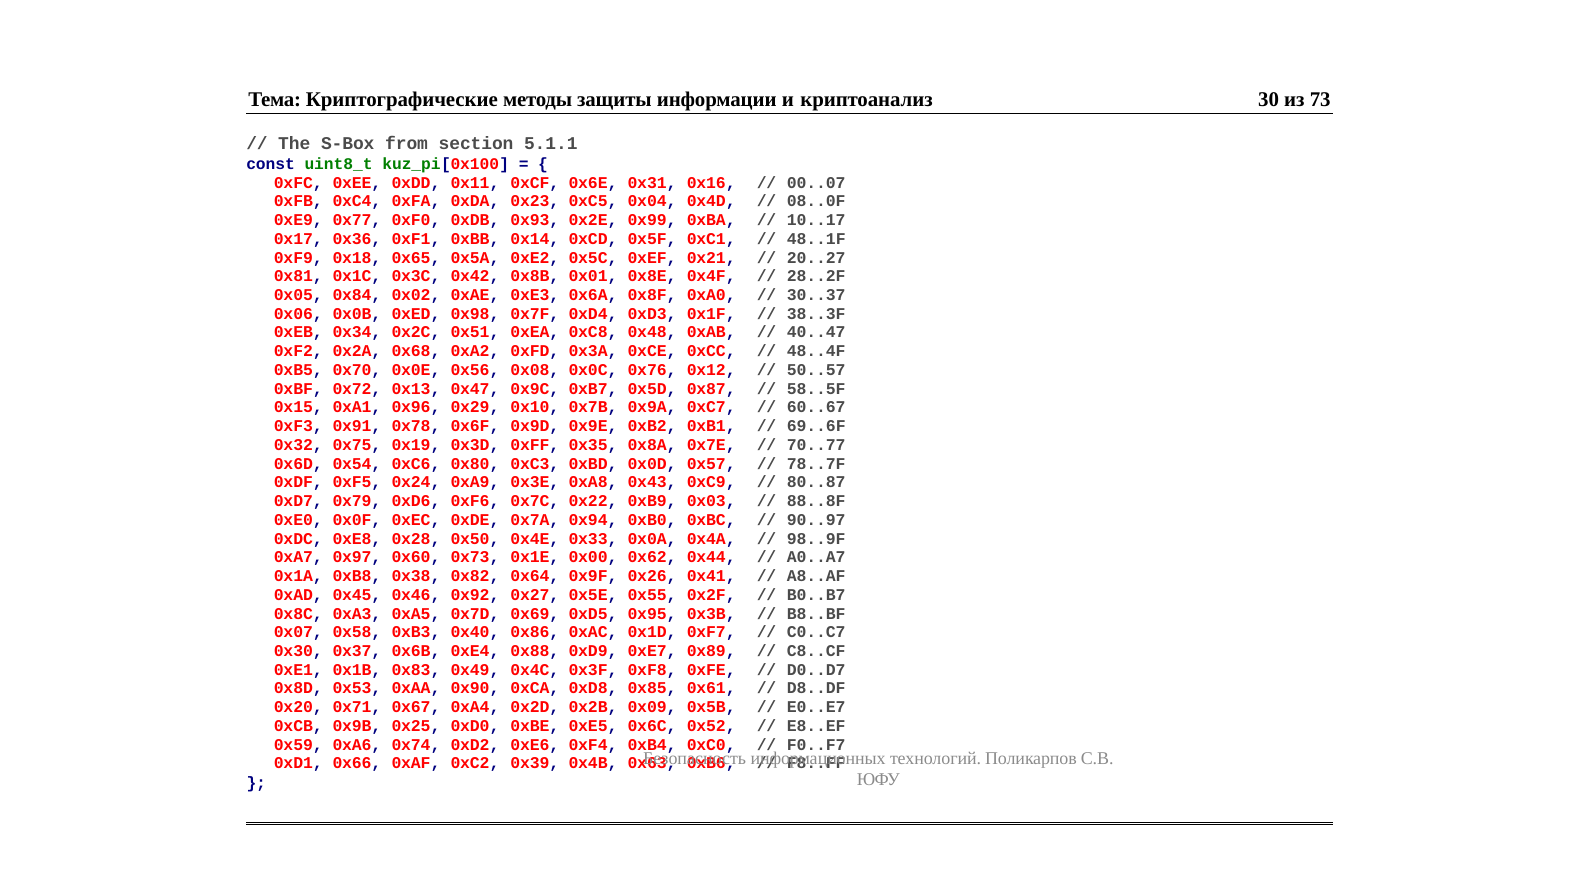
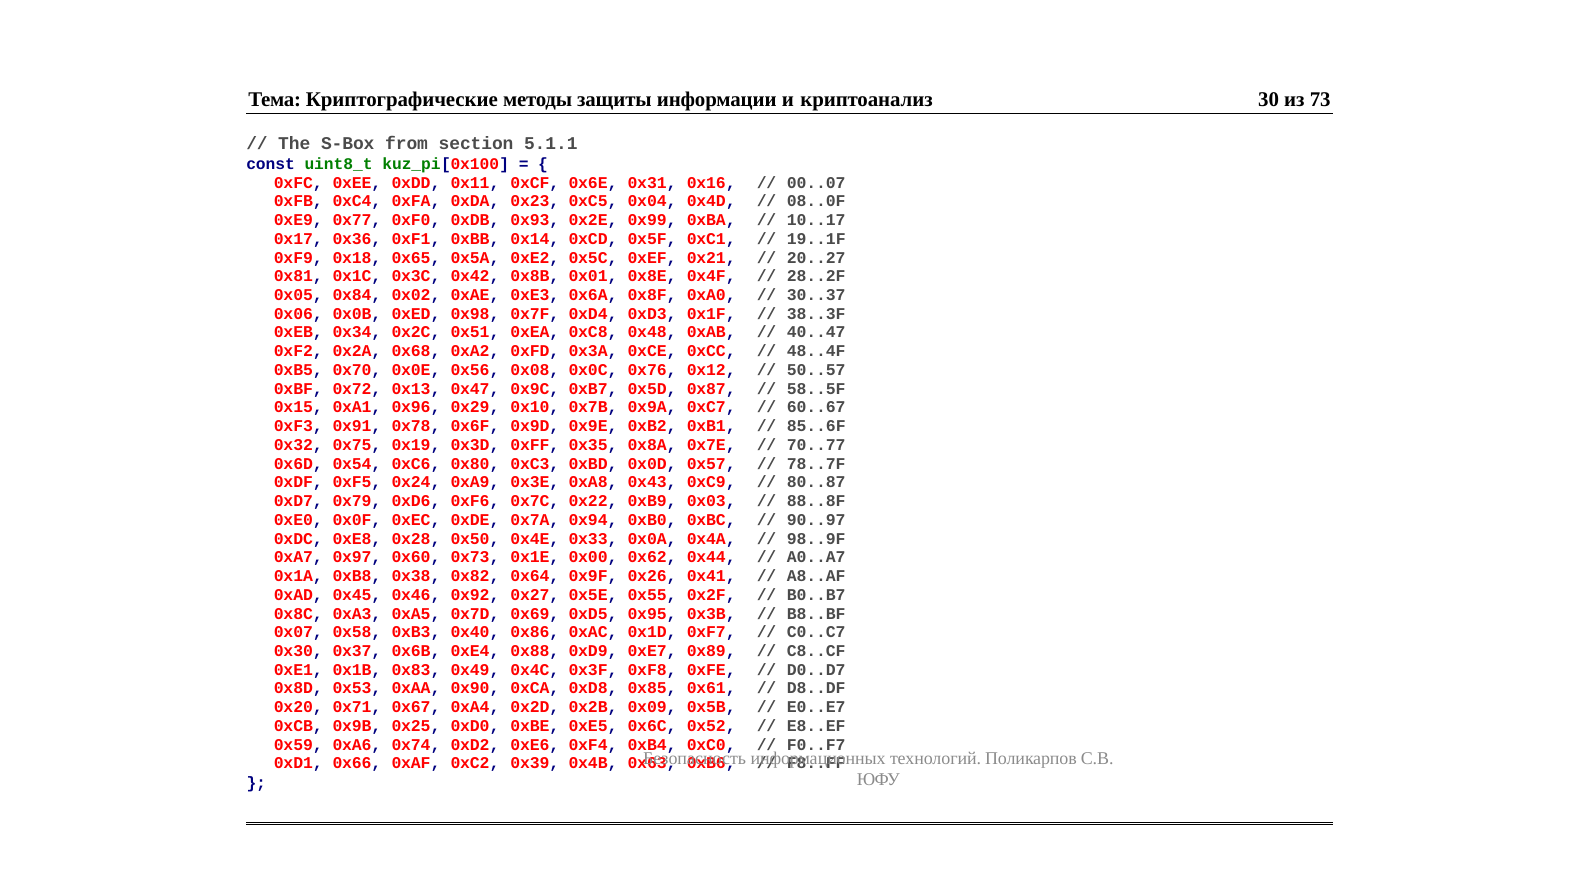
48..1F: 48..1F -> 19..1F (816, 239)
69..6F: 69..6F -> 85..6F (816, 426)
